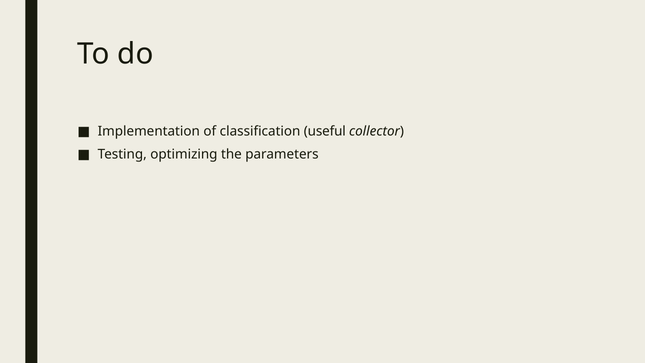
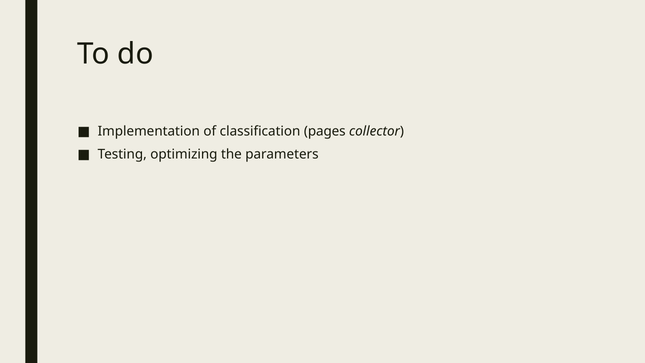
useful: useful -> pages (325, 131)
